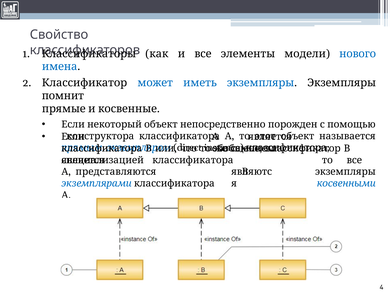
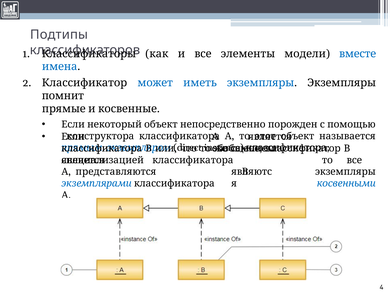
Свойство: Свойство -> Подтипы (59, 35)
нового: нового -> вместе (358, 54)
